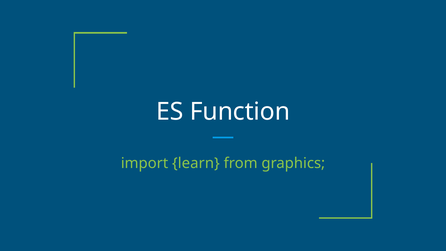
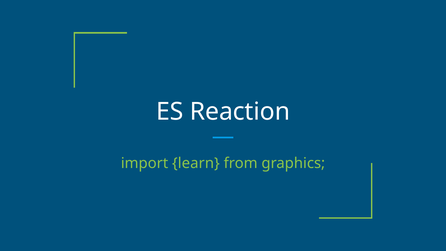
Function: Function -> Reaction (240, 111)
